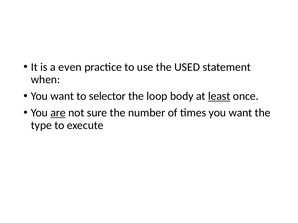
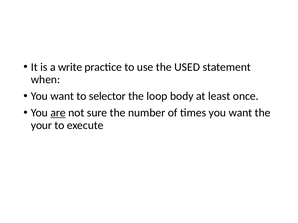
even: even -> write (70, 67)
least underline: present -> none (219, 96)
type: type -> your (41, 126)
